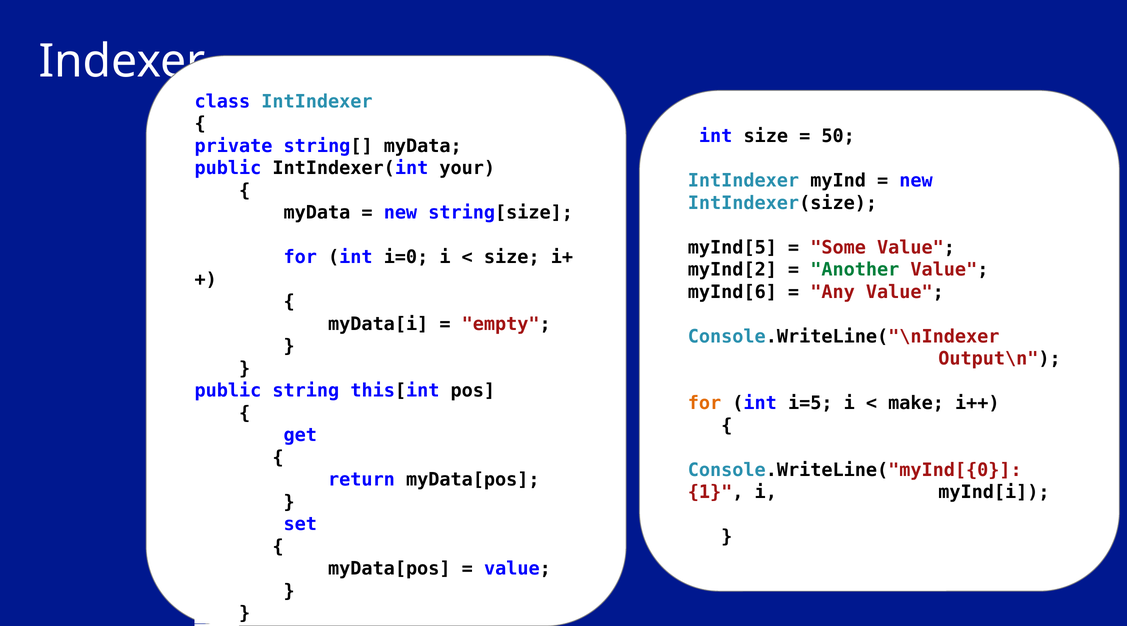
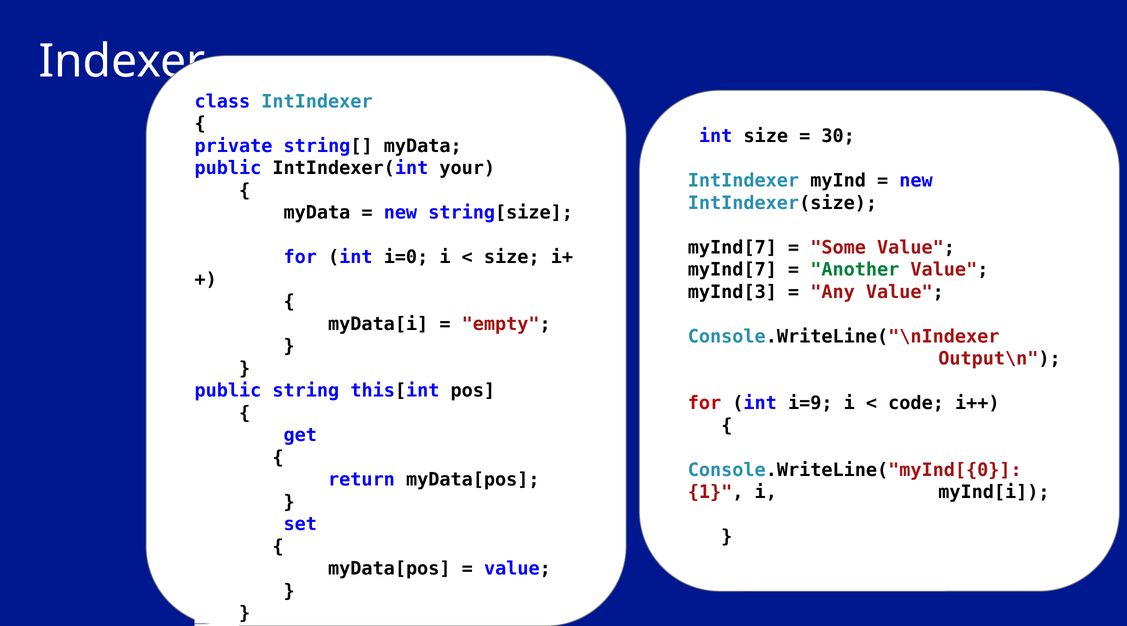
50: 50 -> 30 (838, 136)
myInd[5: myInd[5 -> myInd[7 (732, 248)
myInd[2: myInd[2 -> myInd[7 (732, 270)
myInd[6: myInd[6 -> myInd[3 (732, 292)
for colour: orange -> red (705, 403)
i=5: i=5 -> i=9 (810, 403)
make: make -> code (916, 403)
